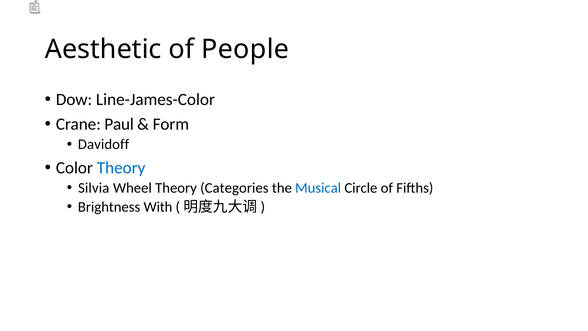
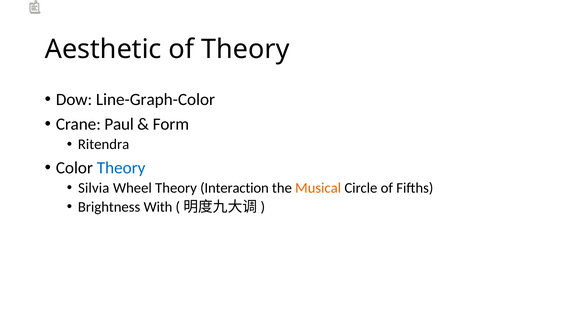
of People: People -> Theory (245, 49)
Line-James-Color: Line-James-Color -> Line-Graph-Color (155, 99)
Davidoff: Davidoff -> Ritendra (104, 144)
Categories: Categories -> Interaction (234, 188)
Musical colour: blue -> orange (318, 188)
